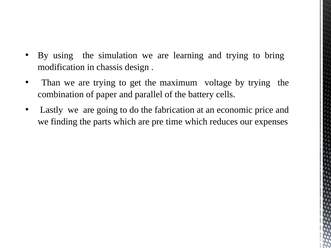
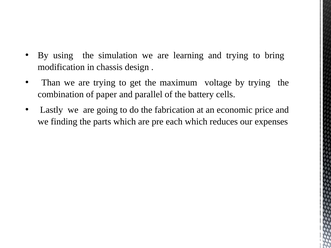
time: time -> each (174, 122)
